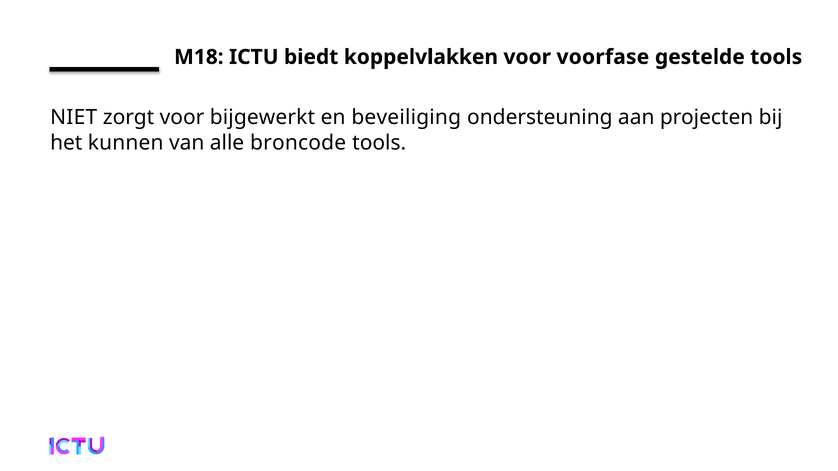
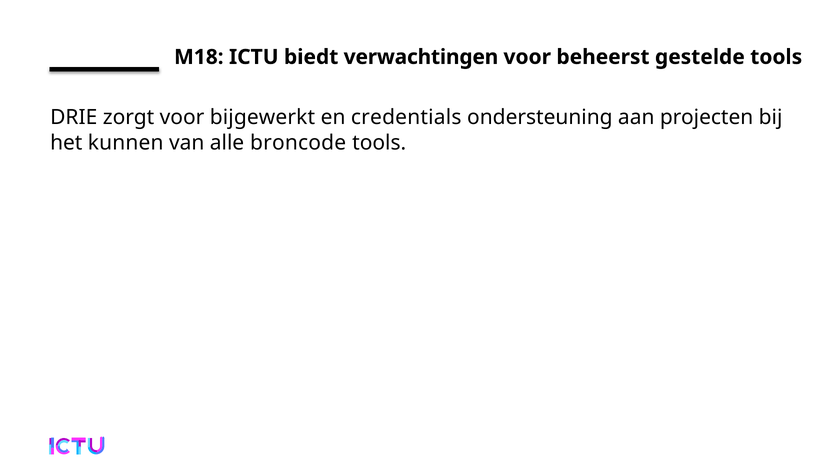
koppelvlakken: koppelvlakken -> verwachtingen (421, 57)
voorfase: voorfase -> beheerst (603, 57)
NIET: NIET -> DRIE (74, 118)
beveiliging: beveiliging -> credentials (406, 118)
